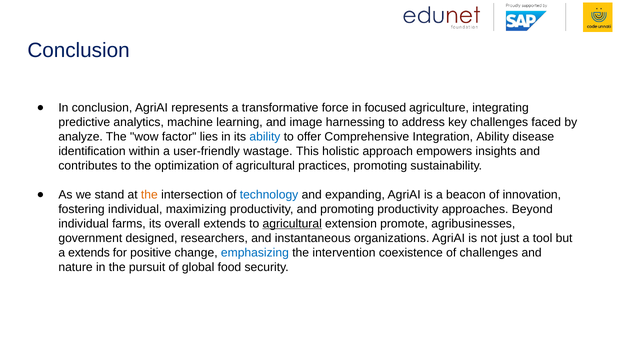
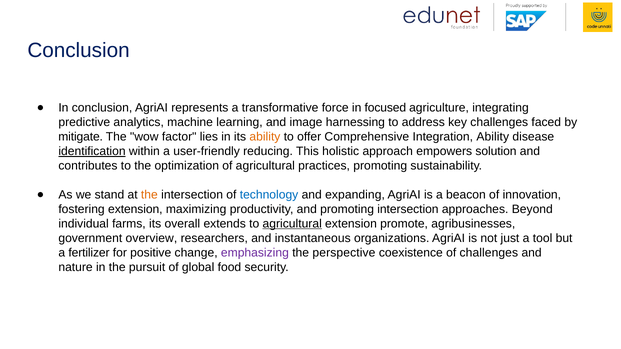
analyze: analyze -> mitigate (81, 137)
ability colour: blue -> orange (265, 137)
identification underline: none -> present (92, 151)
wastage: wastage -> reducing (268, 151)
insights: insights -> solution (496, 151)
fostering individual: individual -> extension (135, 209)
promoting productivity: productivity -> intersection (408, 209)
designed: designed -> overview (151, 238)
a extends: extends -> fertilizer (89, 253)
emphasizing colour: blue -> purple (255, 253)
intervention: intervention -> perspective (344, 253)
